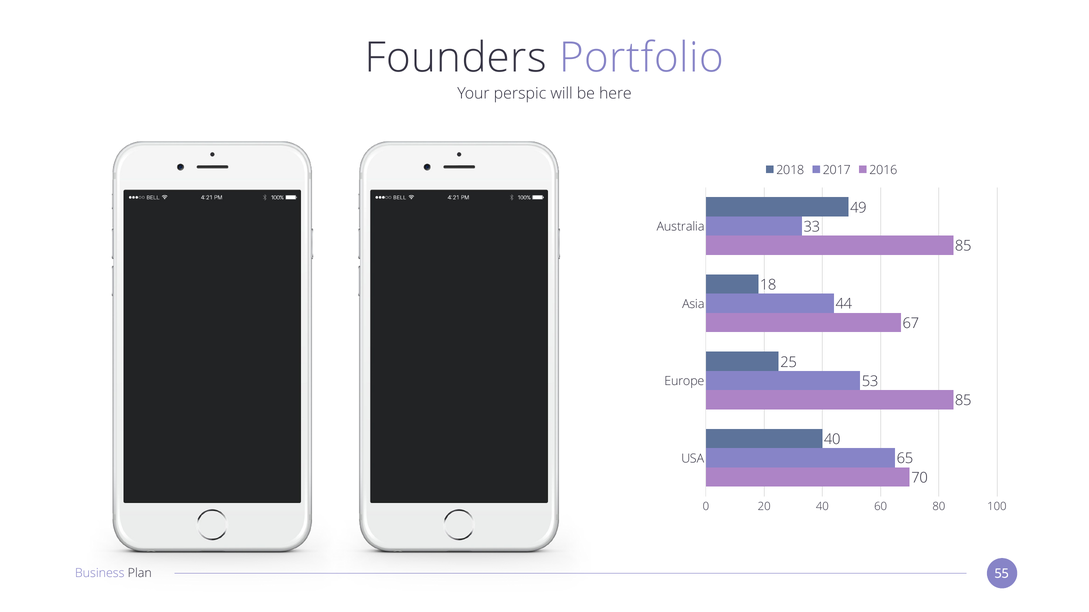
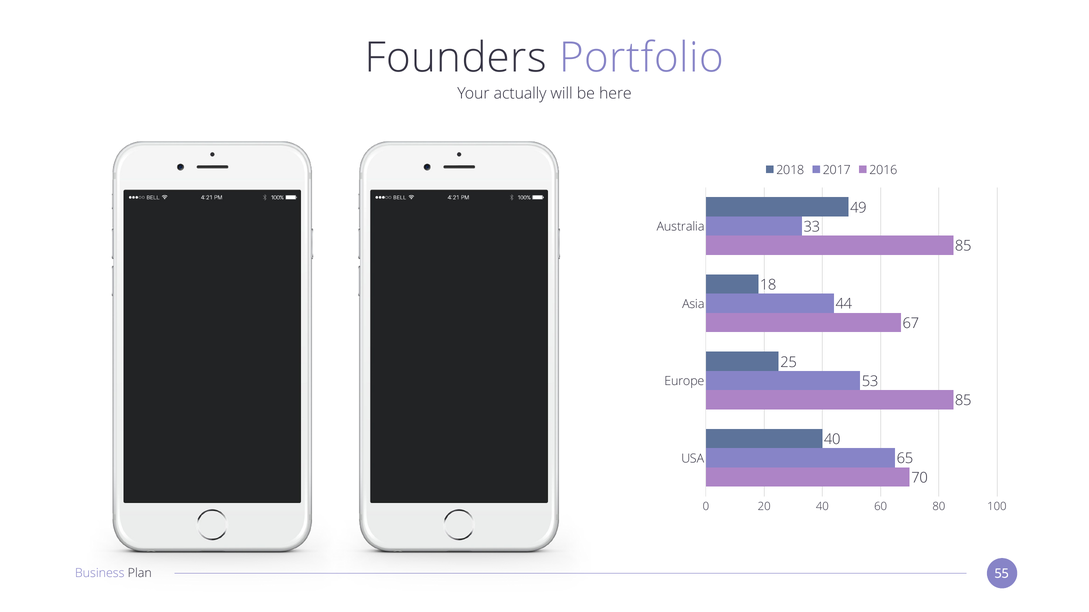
perspic: perspic -> actually (520, 94)
